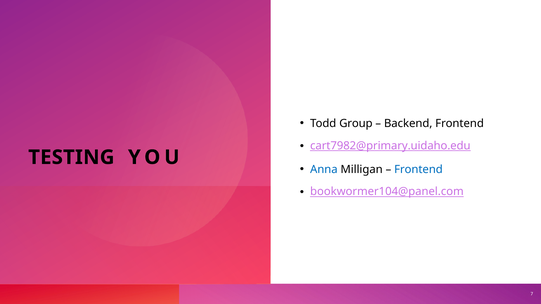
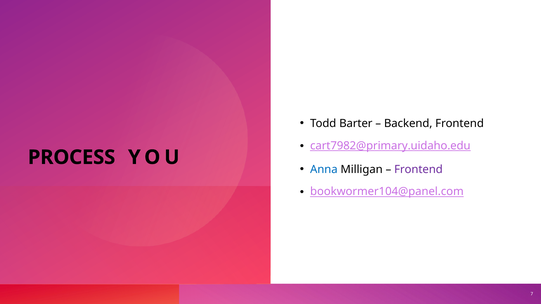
Group: Group -> Barter (356, 124)
TESTING: TESTING -> PROCESS (72, 157)
Frontend colour: blue -> purple (418, 170)
